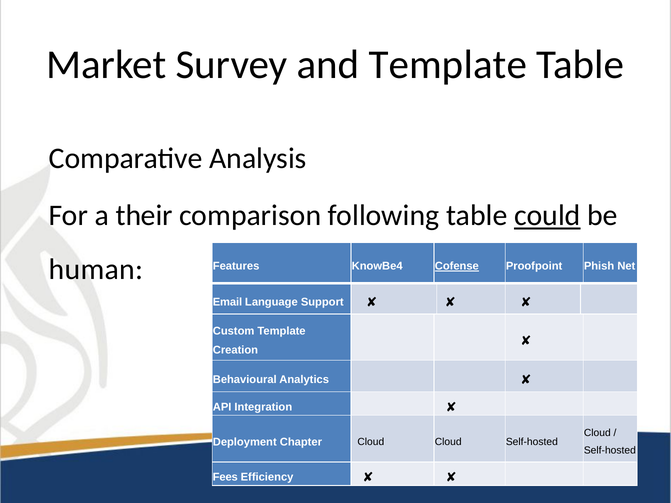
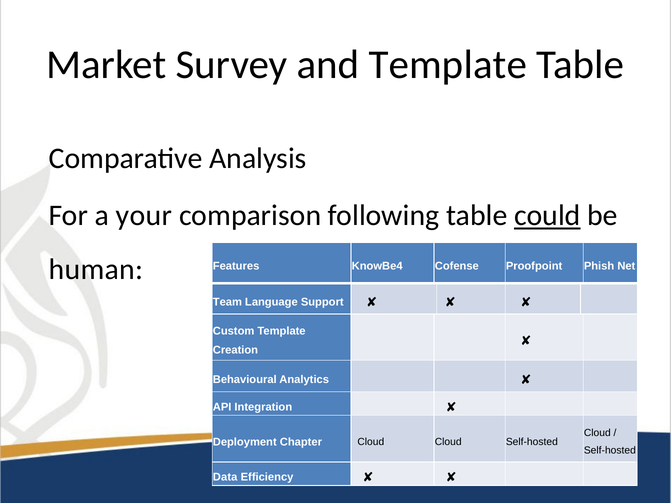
their: their -> your (144, 216)
Cofense underline: present -> none (457, 266)
Email: Email -> Team (227, 302)
Fees: Fees -> Data (225, 477)
